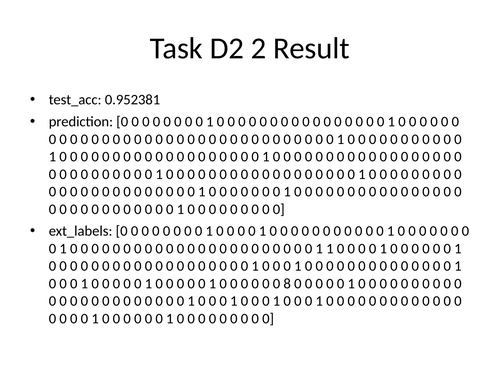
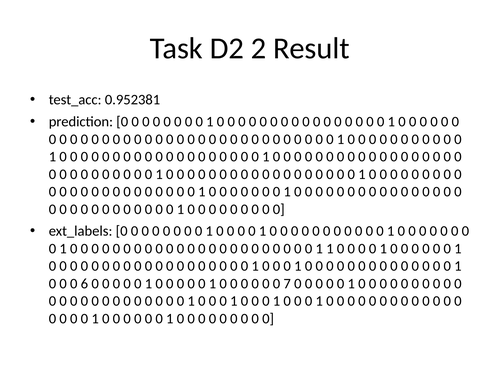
1: 1 -> 6 (84, 284)
8: 8 -> 7 (287, 284)
